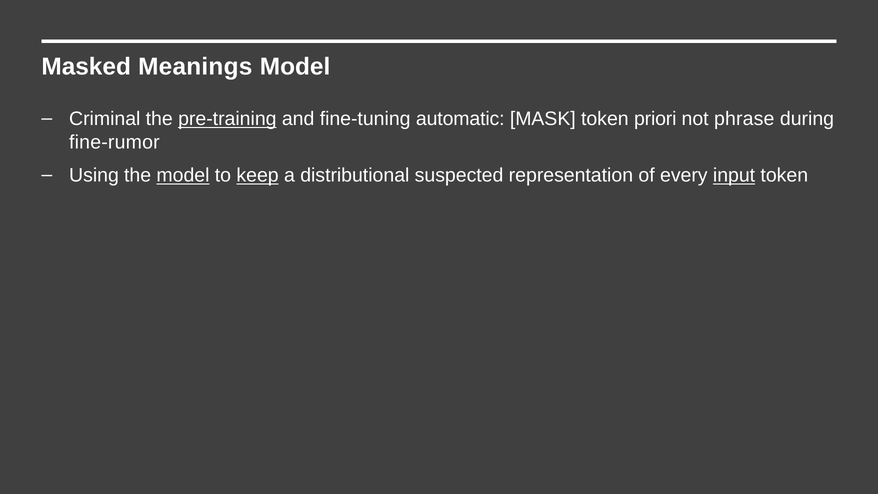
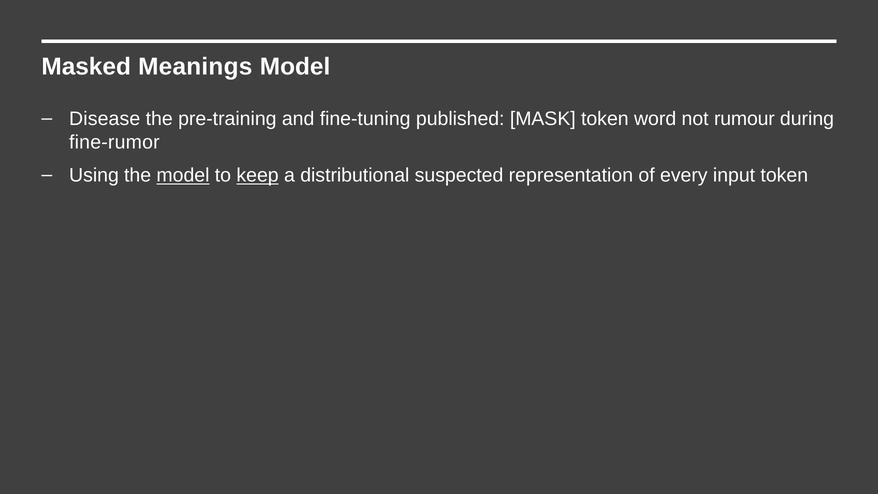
Criminal: Criminal -> Disease (105, 119)
pre-training underline: present -> none (227, 119)
automatic: automatic -> published (460, 119)
priori: priori -> word (655, 119)
phrase: phrase -> rumour (744, 119)
input underline: present -> none (734, 175)
